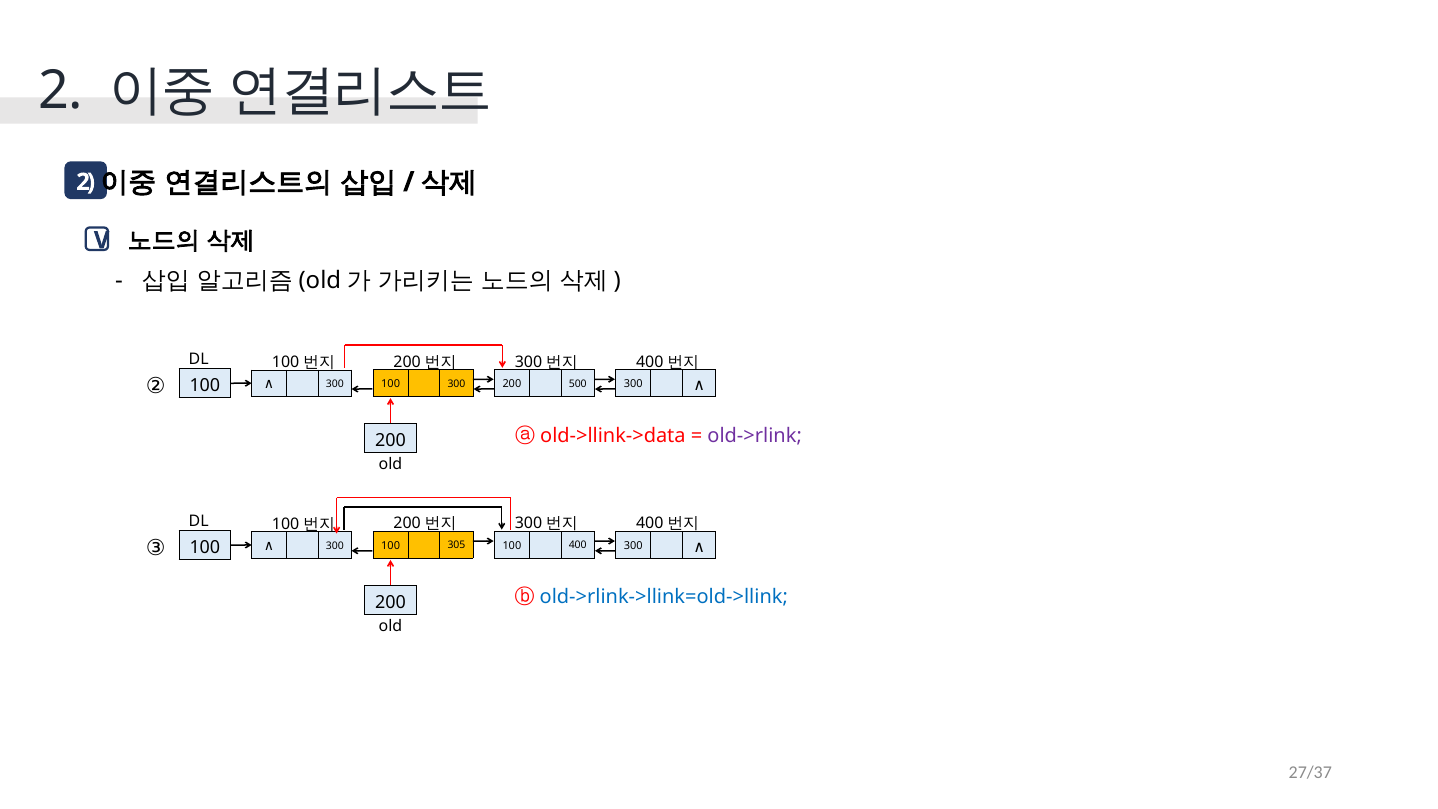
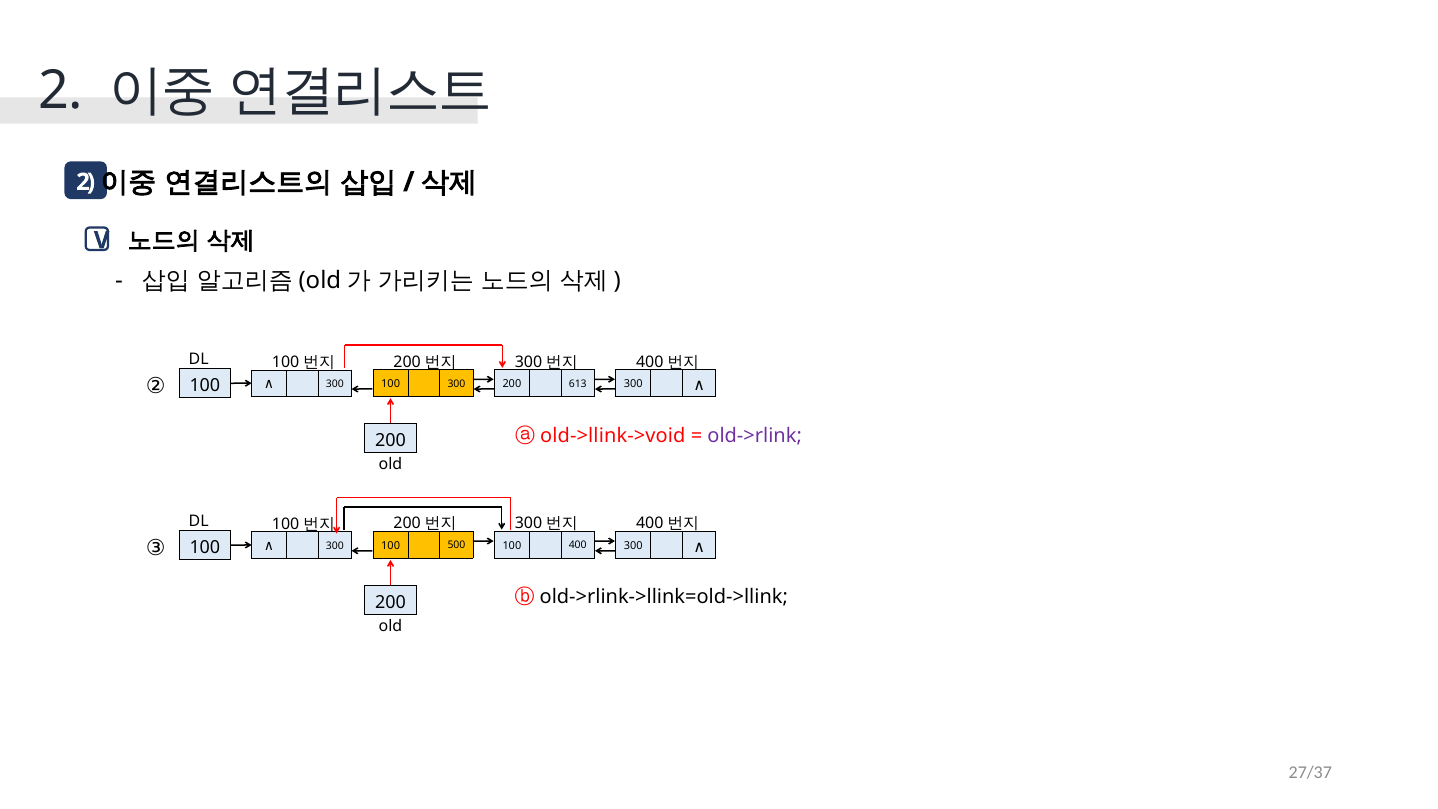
500: 500 -> 613 (578, 384)
old->llink->data: old->llink->data -> old->llink->void (613, 436)
305: 305 -> 500 (456, 545)
old->rlink->llink=old->llink colour: blue -> black (664, 597)
